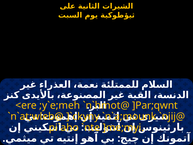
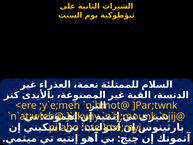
]Par;qwnt: ]Par;qwnt -> ]Par;twnk (155, 105)
